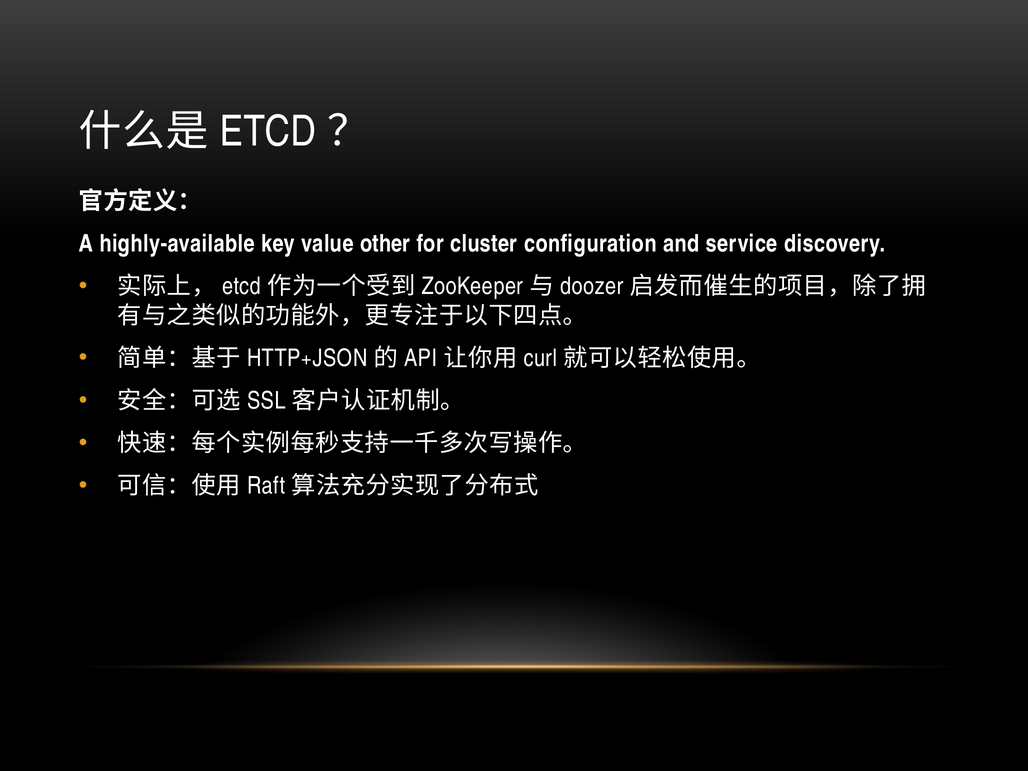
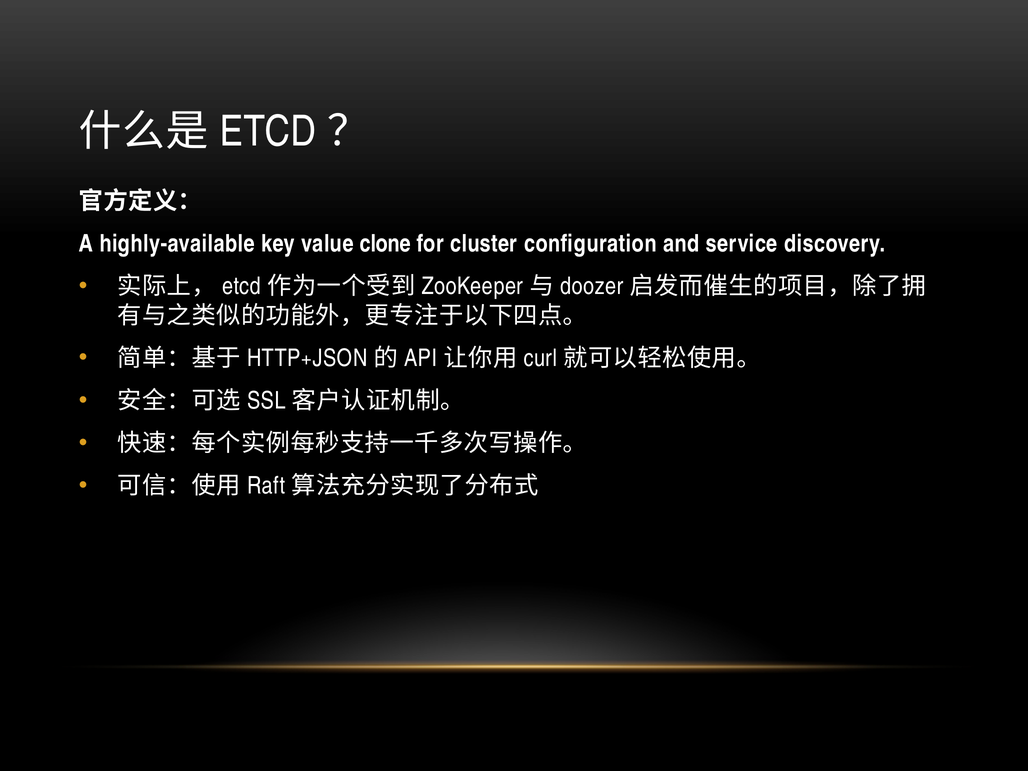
other: other -> clone (385, 244)
